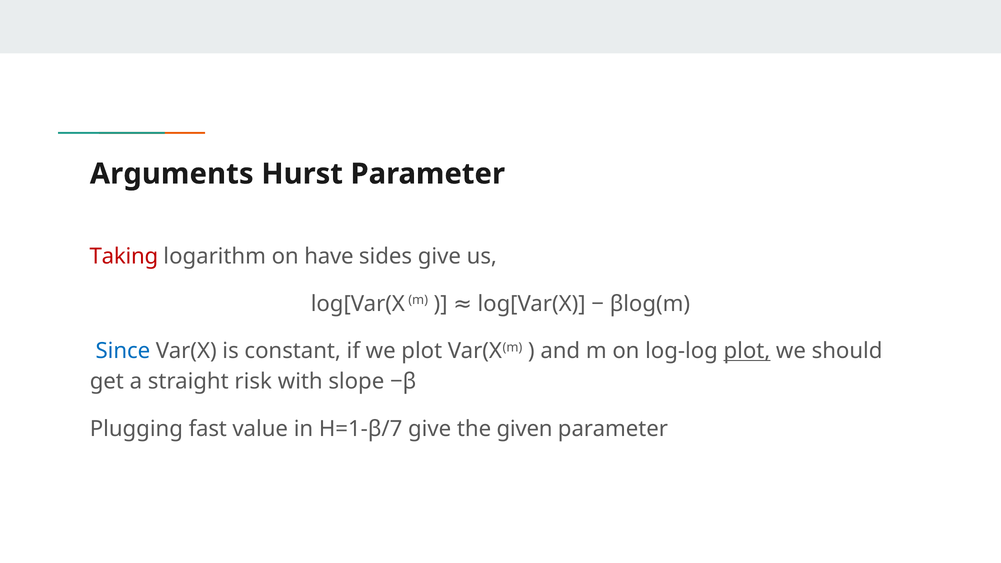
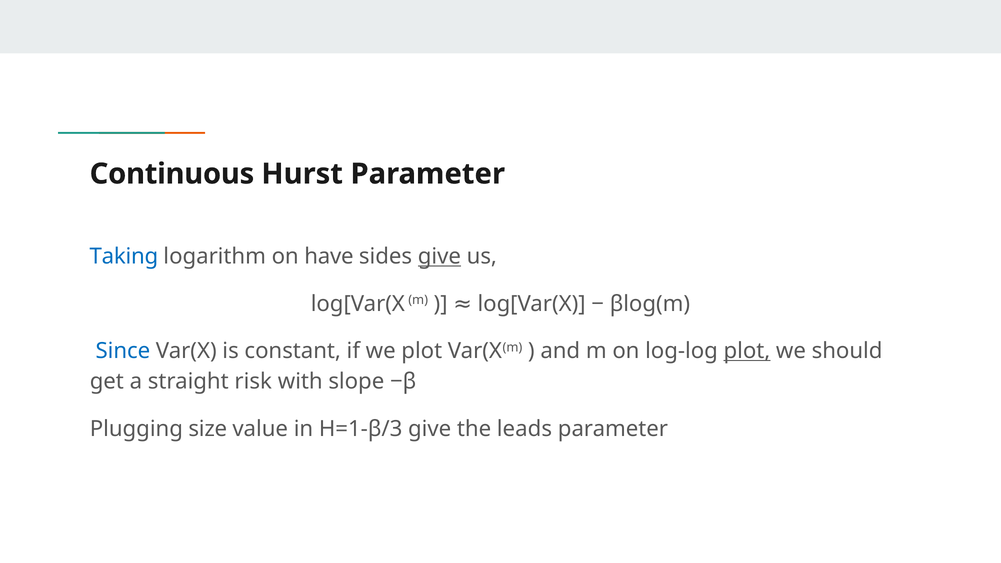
Arguments: Arguments -> Continuous (172, 174)
Taking colour: red -> blue (124, 256)
give underline: none -> present (439, 256)
fast: fast -> size (208, 429)
H=1-β/7: H=1-β/7 -> H=1-β/3 (361, 429)
given: given -> leads (524, 429)
